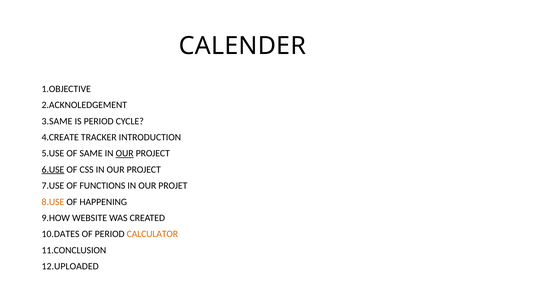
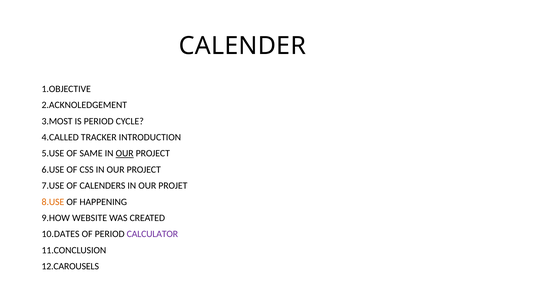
3.SAME: 3.SAME -> 3.MOST (57, 121)
4.CREATE: 4.CREATE -> 4.CALLED (60, 137)
6.USE underline: present -> none (53, 170)
FUNCTIONS: FUNCTIONS -> CALENDERS (102, 186)
CALCULATOR colour: orange -> purple (152, 234)
12.UPLOADED: 12.UPLOADED -> 12.CAROUSELS (70, 266)
